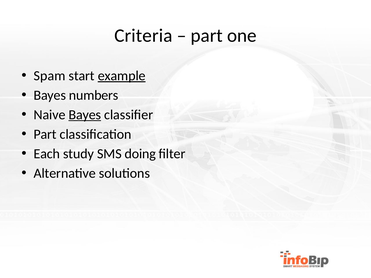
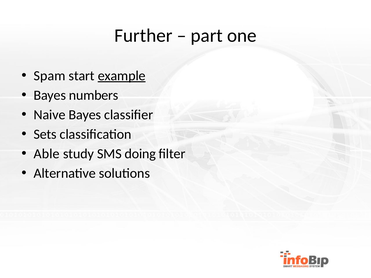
Criteria: Criteria -> Further (143, 36)
Bayes underline: present -> none (85, 115)
Part: Part -> Sets (45, 134)
Each: Each -> Able (47, 154)
